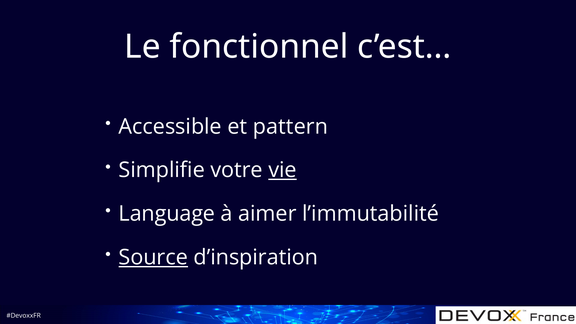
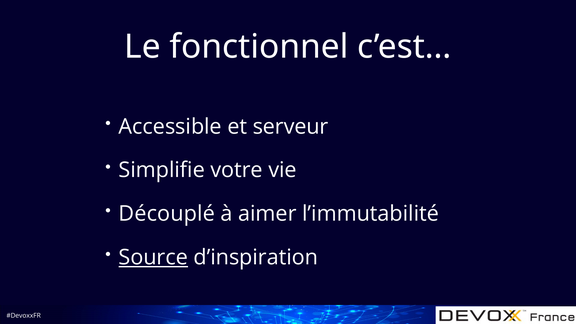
pattern: pattern -> serveur (291, 127)
vie underline: present -> none (283, 170)
Language: Language -> Découplé (167, 214)
